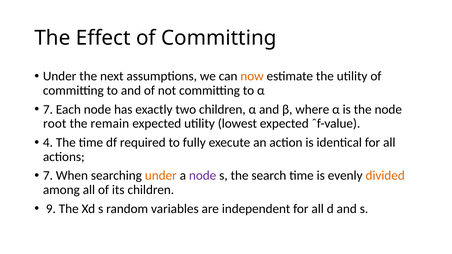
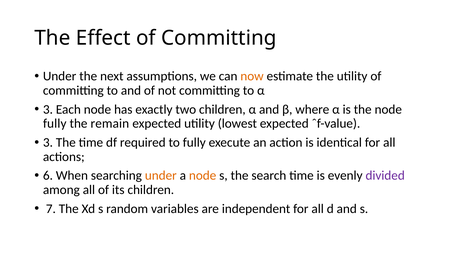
7: 7 -> 3 (48, 110)
root: root -> fully (55, 124)
4: 4 -> 3 (48, 143)
7: 7 -> 6 (48, 176)
node colour: purple -> orange (203, 176)
divided colour: orange -> purple (385, 176)
9: 9 -> 7 (51, 209)
